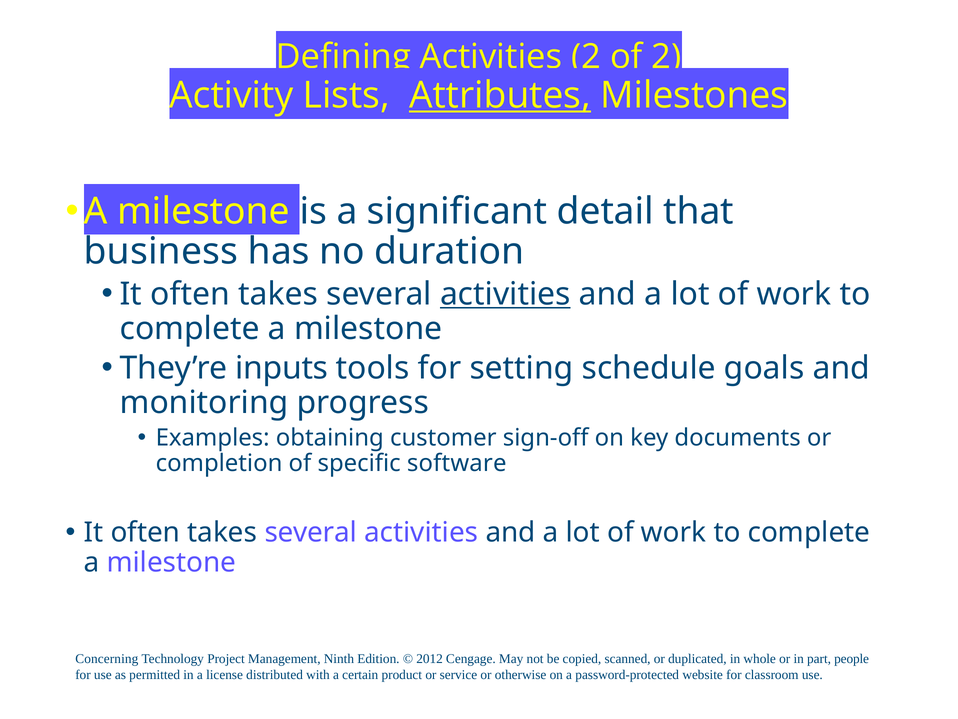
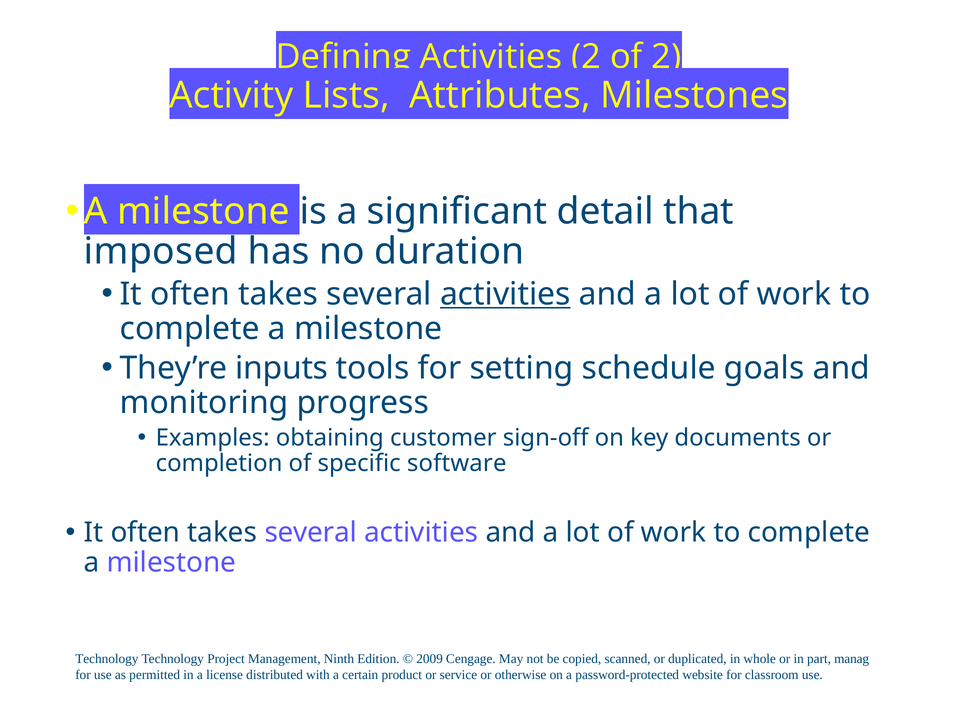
Attributes underline: present -> none (500, 95)
business: business -> imposed (161, 251)
Concerning: Concerning -> Technology (107, 659)
2012: 2012 -> 2009 (430, 659)
people: people -> manag (852, 659)
